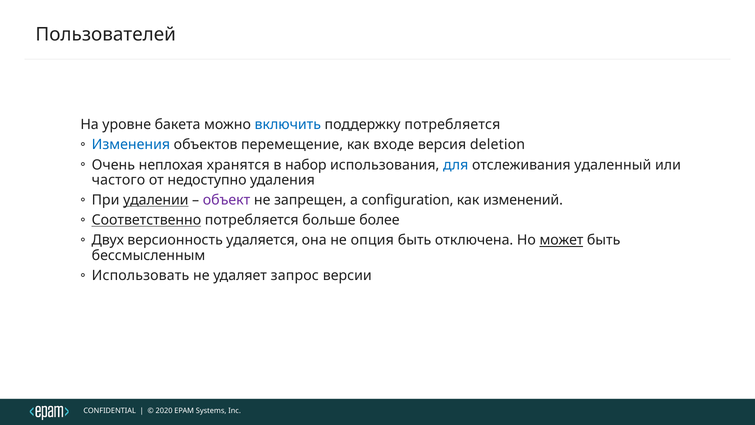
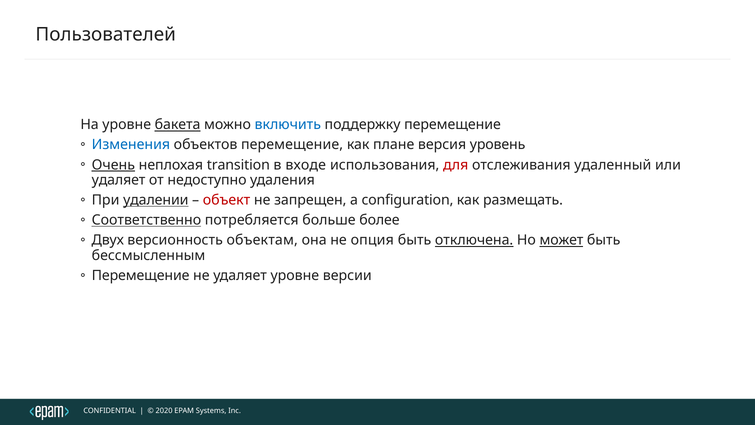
бакета underline: none -> present (178, 125)
поддержку потребляется: потребляется -> перемещение (453, 125)
входе: входе -> плане (394, 145)
deletion: deletion -> уровень (498, 145)
Очень underline: none -> present (113, 165)
хранятся: хранятся -> transition (238, 165)
набор: набор -> входе (306, 165)
для colour: blue -> red (456, 165)
частого: частого -> удаляет (119, 180)
объект colour: purple -> red (227, 200)
изменений: изменений -> размещать (523, 200)
удаляется: удаляется -> объектам (262, 240)
отключена underline: none -> present (474, 240)
Использовать: Использовать -> Перемещение (141, 275)
удаляет запрос: запрос -> уровне (295, 275)
